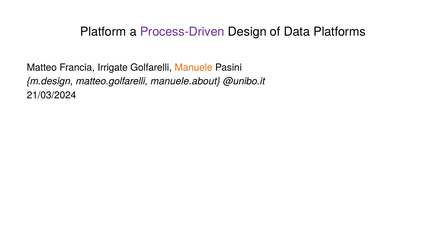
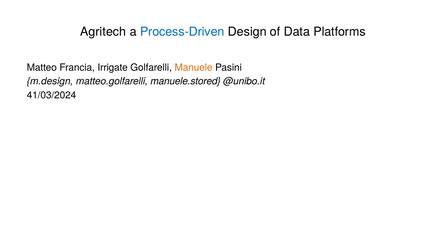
Platform: Platform -> Agritech (103, 32)
Process-Driven colour: purple -> blue (182, 32)
manuele.about: manuele.about -> manuele.stored (186, 81)
21/03/2024: 21/03/2024 -> 41/03/2024 (51, 95)
